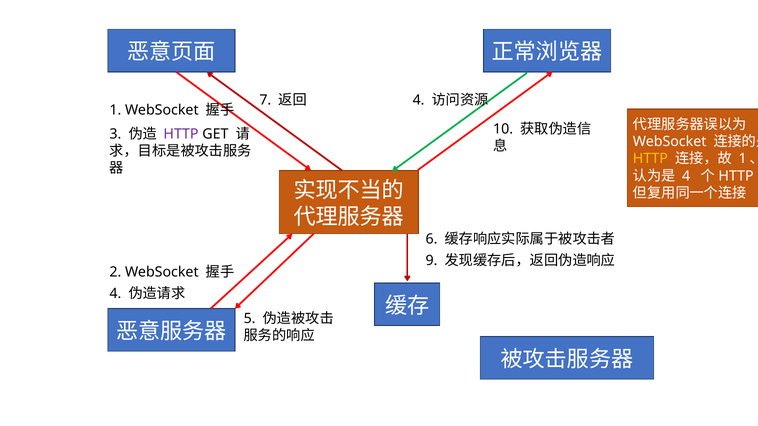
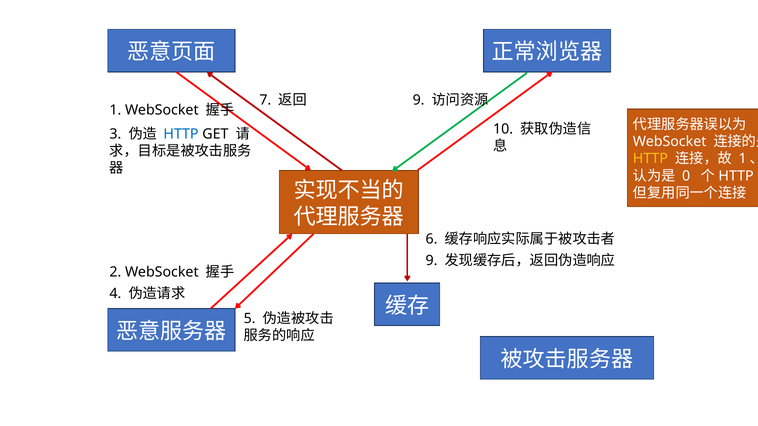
4: 4 -> 9 (419, 100)
HTTP colour: purple -> blue (181, 134)
4: 4 -> 0 (686, 176)
